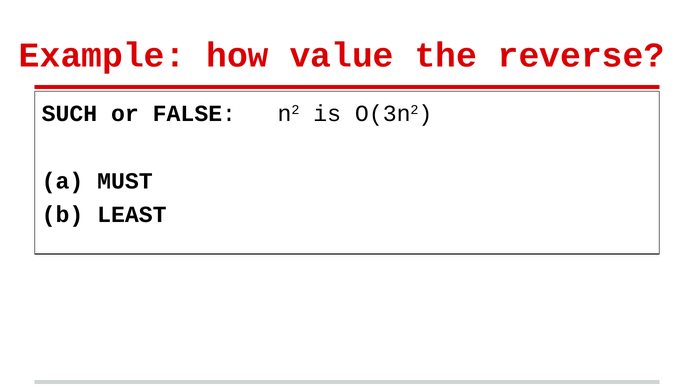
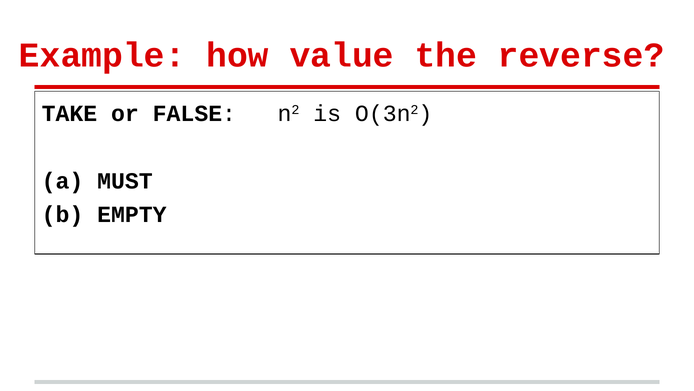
SUCH: SUCH -> TAKE (69, 114)
LEAST: LEAST -> EMPTY (132, 214)
